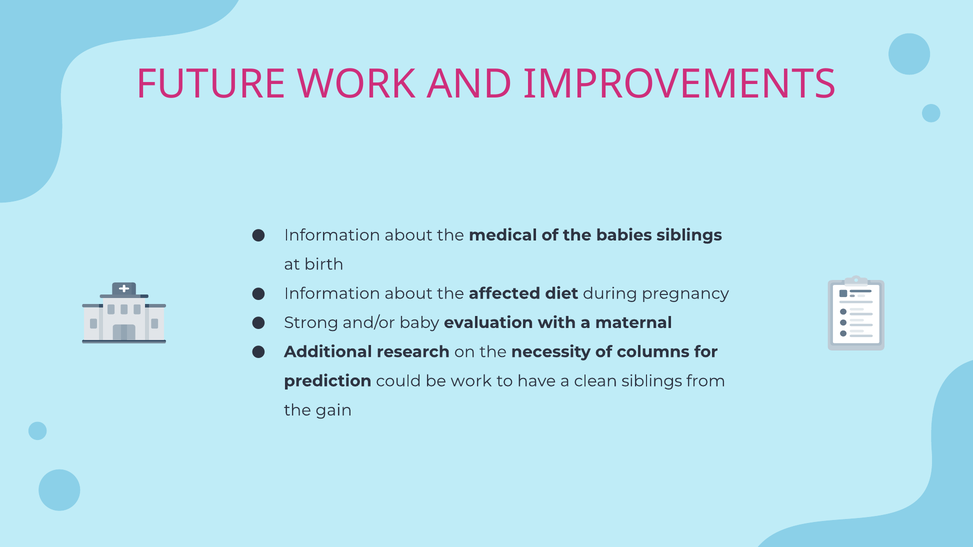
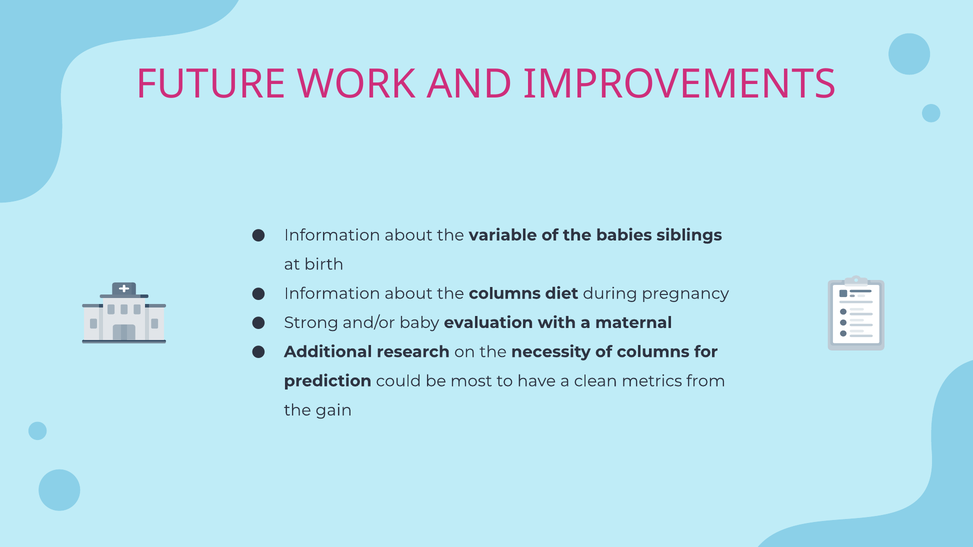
medical: medical -> variable (503, 235)
the affected: affected -> columns (505, 294)
be work: work -> most (471, 381)
clean siblings: siblings -> metrics (652, 381)
